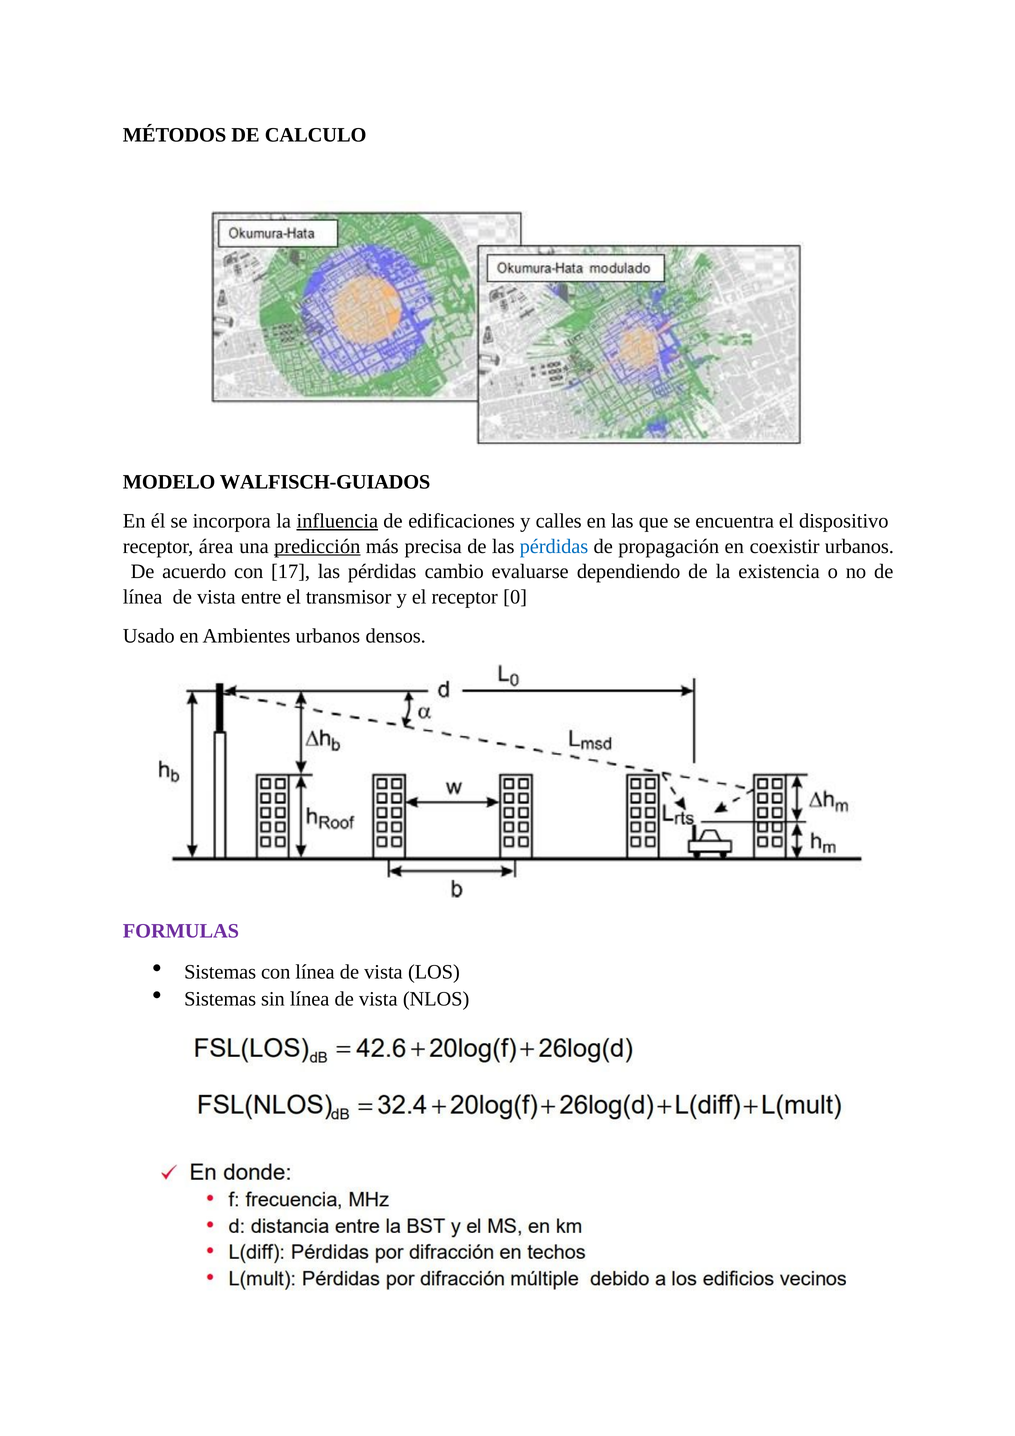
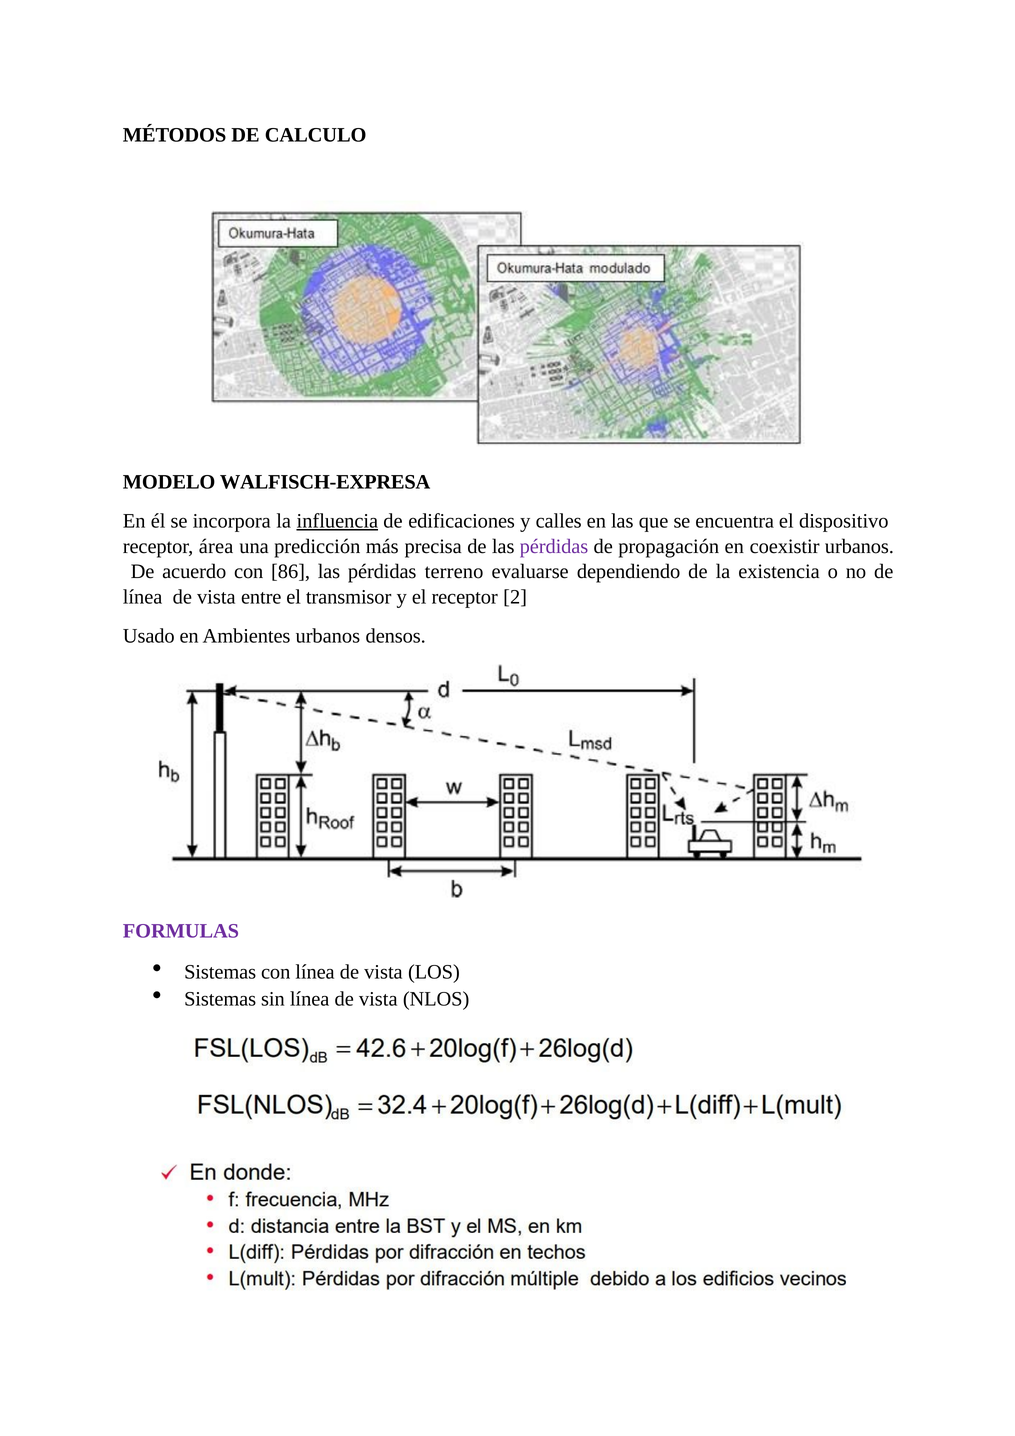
WALFISCH-GUIADOS: WALFISCH-GUIADOS -> WALFISCH-EXPRESA (325, 482)
predicción underline: present -> none (317, 546)
pérdidas colour: blue -> purple (554, 546)
17: 17 -> 86 (291, 572)
cambio: cambio -> terreno (454, 572)
0: 0 -> 2 (515, 597)
